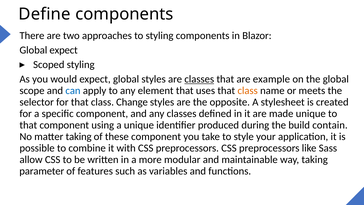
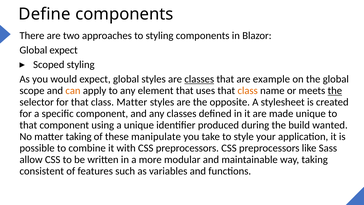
can colour: blue -> orange (73, 91)
the underline: none -> present (335, 91)
class Change: Change -> Matter (132, 102)
contain: contain -> wanted (330, 125)
these component: component -> manipulate (156, 136)
parameter: parameter -> consistent (42, 171)
